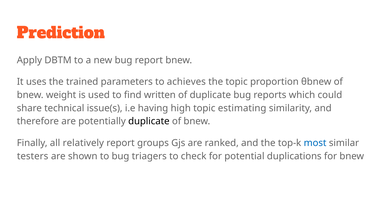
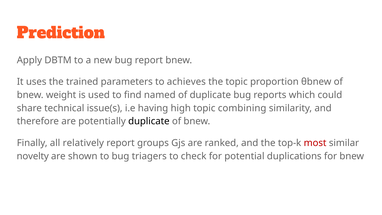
written: written -> named (160, 95)
estimating: estimating -> combining (242, 108)
most colour: blue -> red (315, 143)
testers: testers -> novelty (33, 156)
